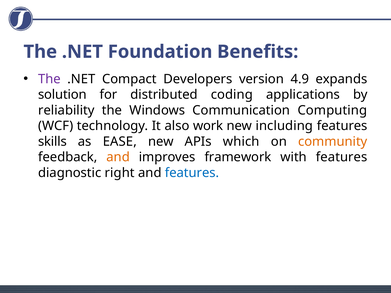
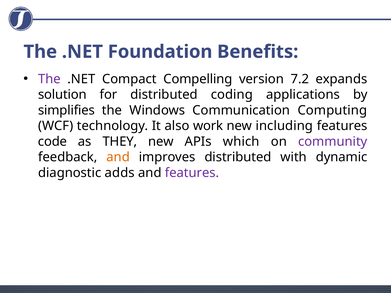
Developers: Developers -> Compelling (198, 79)
4.9: 4.9 -> 7.2 (300, 79)
reliability: reliability -> simplifies (66, 110)
skills: skills -> code (52, 142)
EASE: EASE -> THEY (120, 142)
community colour: orange -> purple (333, 142)
improves framework: framework -> distributed (238, 157)
with features: features -> dynamic (342, 157)
right: right -> adds (120, 173)
features colour: blue -> purple (192, 173)
